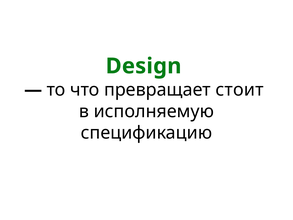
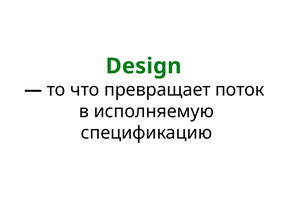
стоит: стоит -> поток (240, 90)
